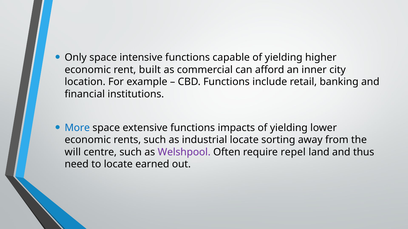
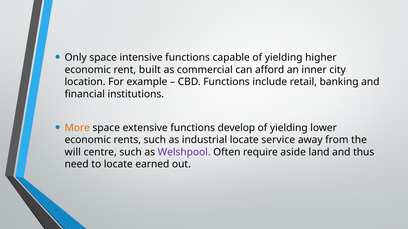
More colour: blue -> orange (77, 128)
impacts: impacts -> develop (236, 128)
sorting: sorting -> service (278, 140)
repel: repel -> aside (293, 152)
